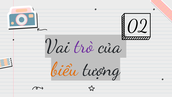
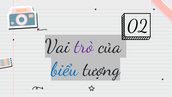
biểu colour: orange -> blue (65, 69)
